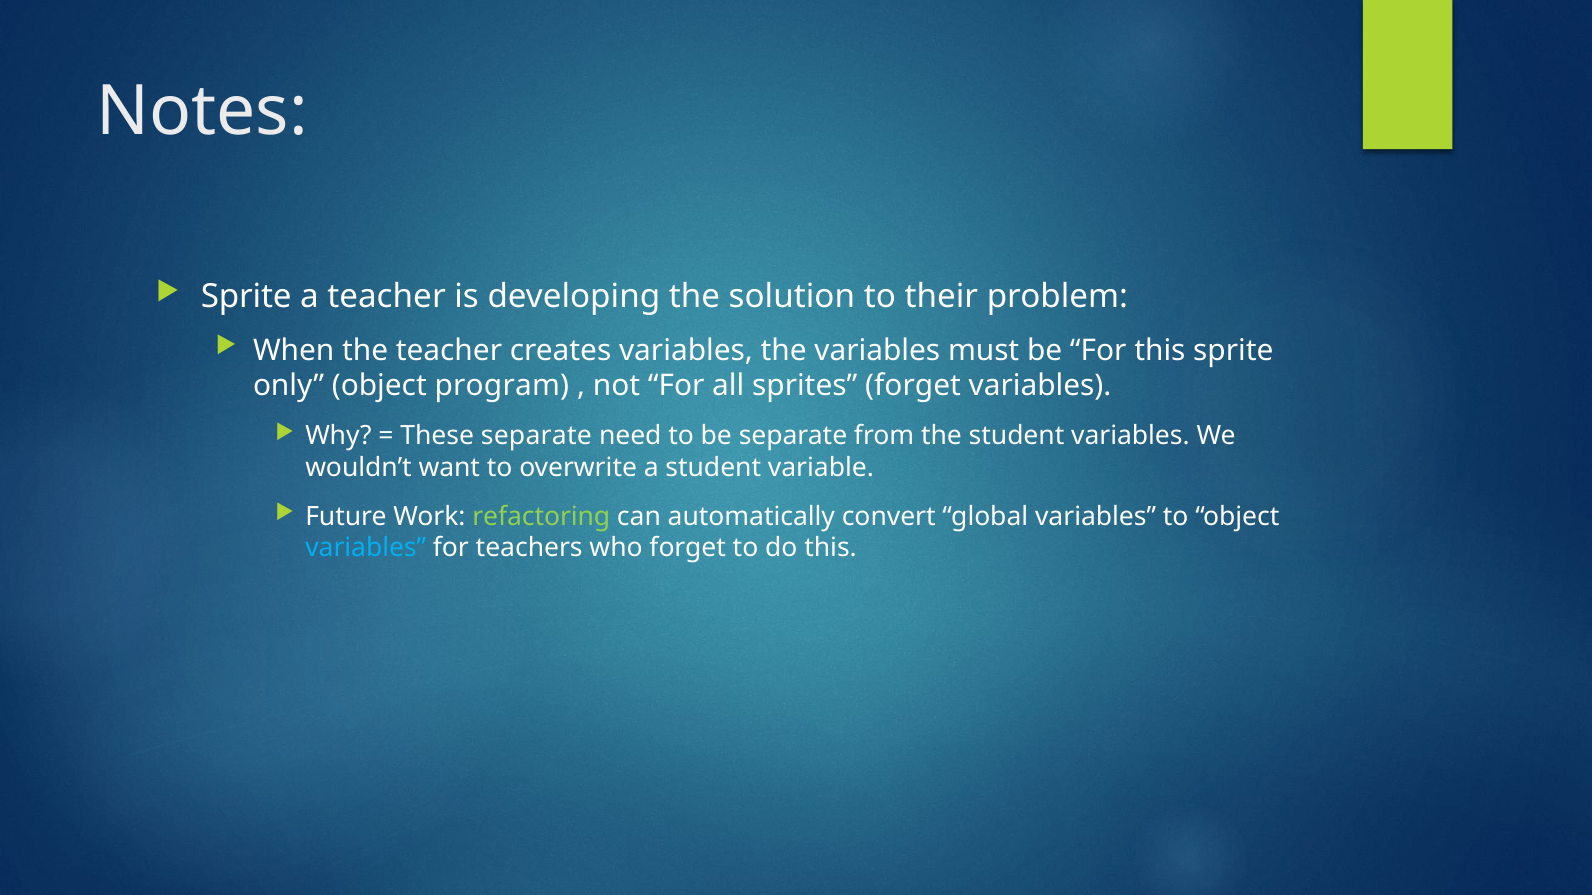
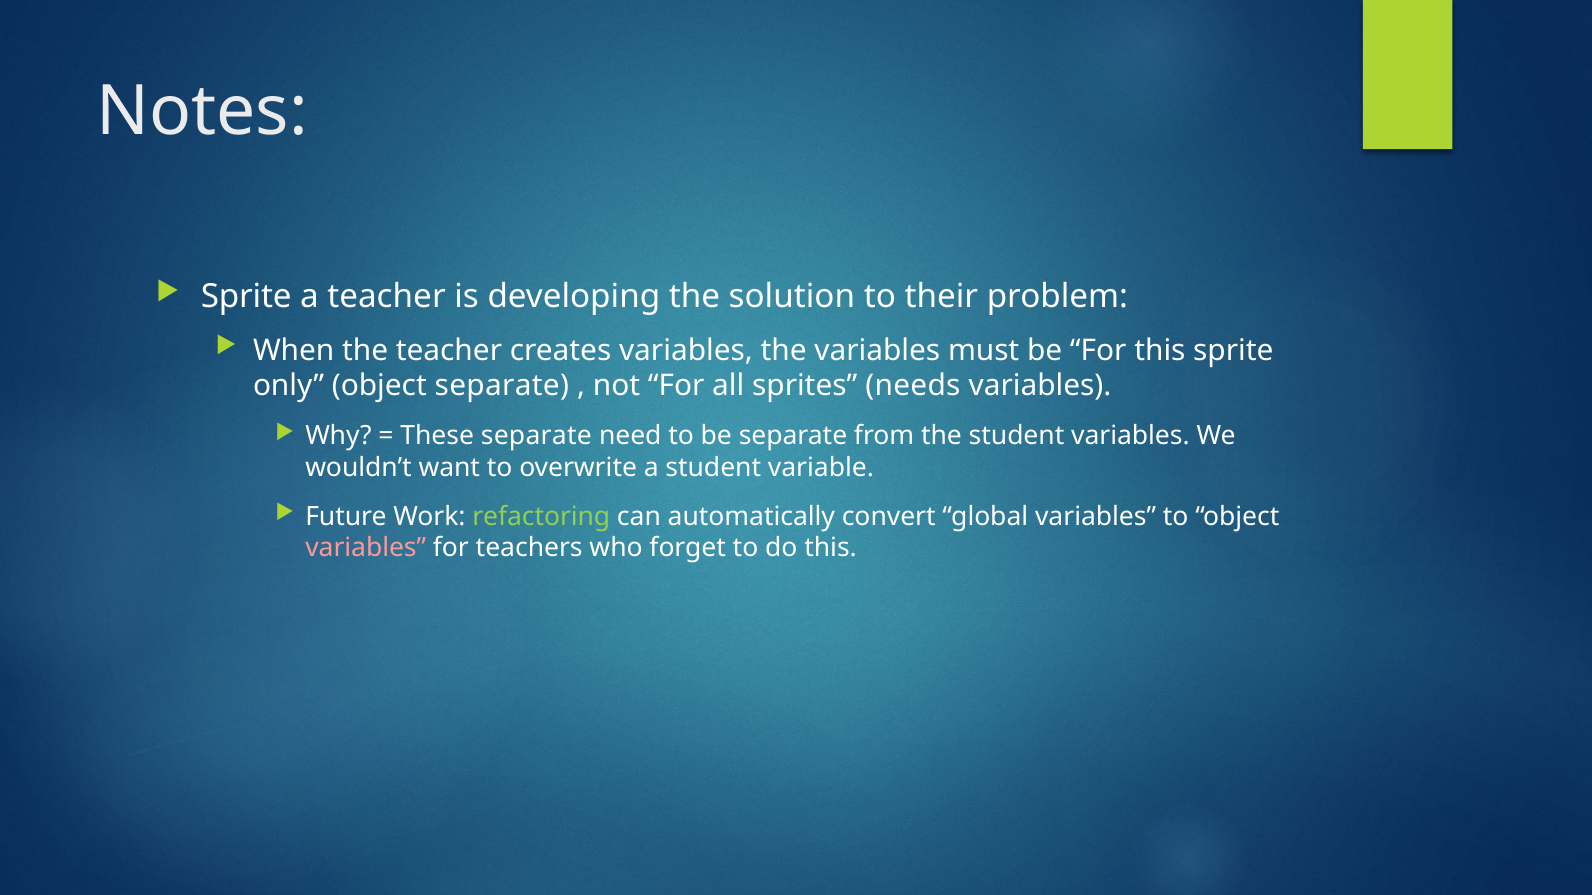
object program: program -> separate (502, 386)
sprites forget: forget -> needs (913, 386)
variables colour: light blue -> pink (366, 549)
